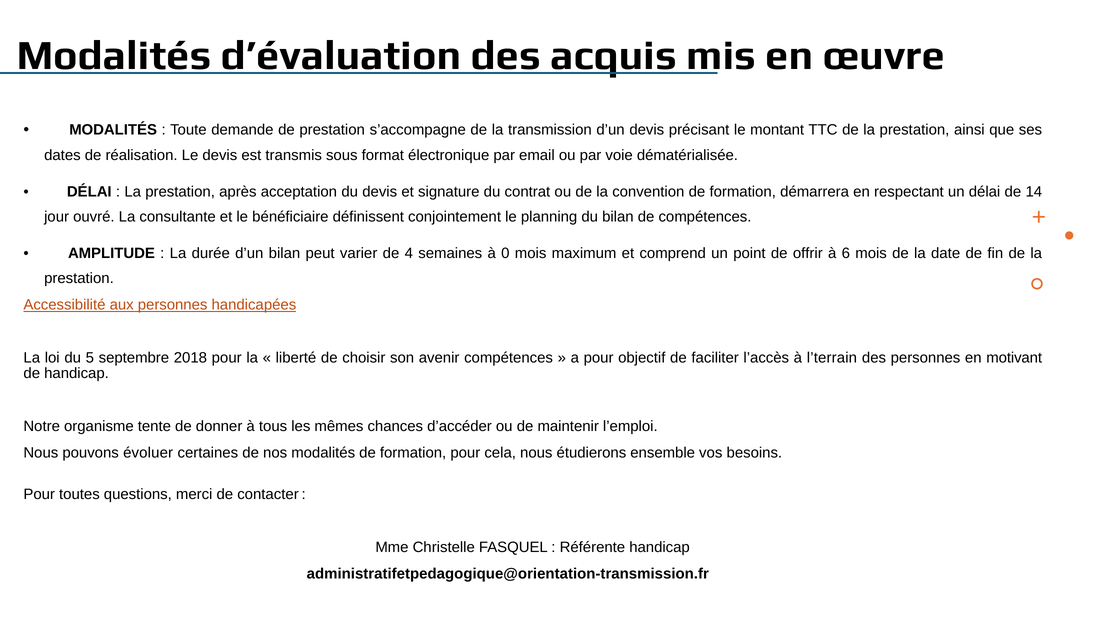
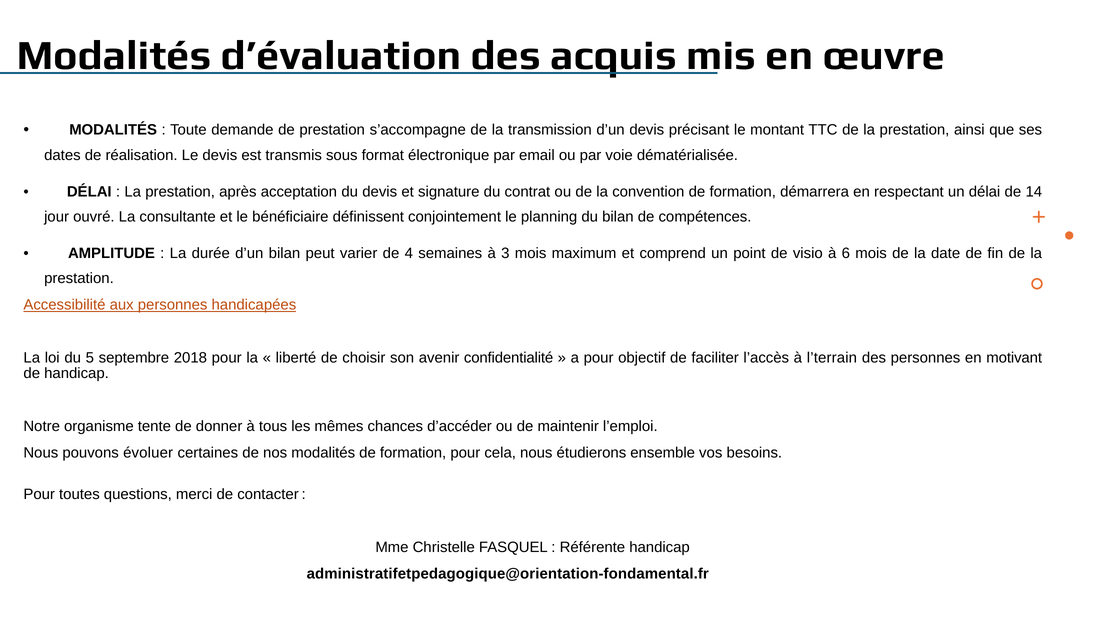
0: 0 -> 3 (505, 253)
offrir: offrir -> visio (808, 253)
avenir compétences: compétences -> confidentialité (509, 358)
administratifetpedagogique@orientation-transmission.fr: administratifetpedagogique@orientation-transmission.fr -> administratifetpedagogique@orientation-fondamental.fr (508, 574)
